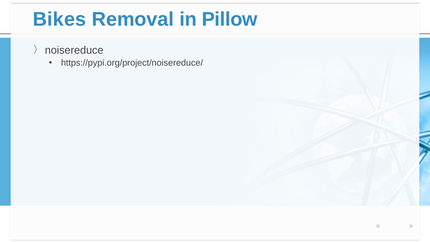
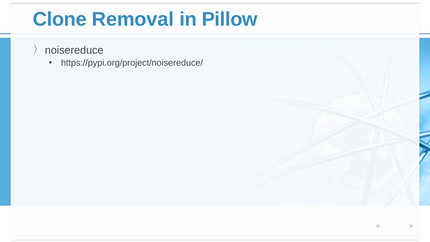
Bikes: Bikes -> Clone (60, 19)
